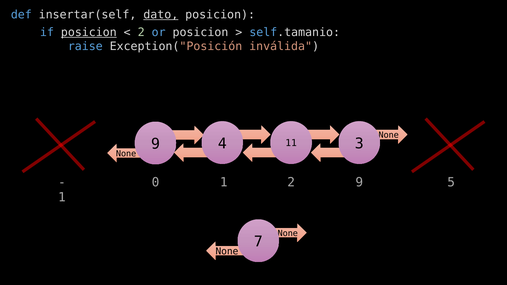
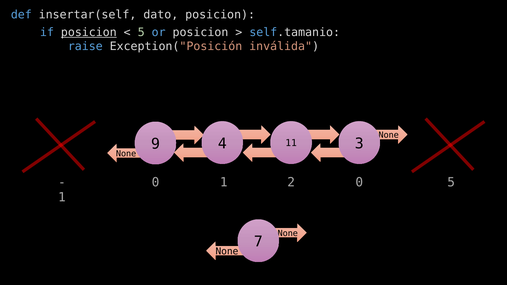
dato underline: present -> none (161, 15)
2: 2 -> 5 (141, 32)
2 9: 9 -> 0 (359, 182)
